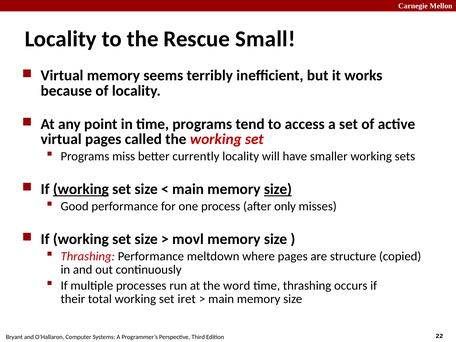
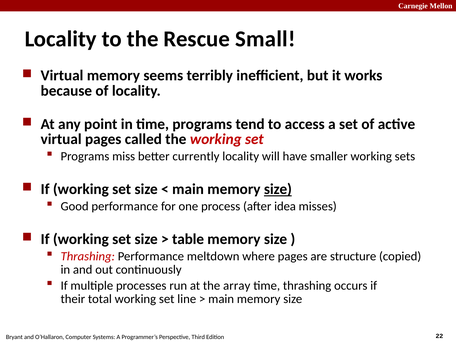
working underline: present -> none (81, 189)
only: only -> idea (285, 206)
movl: movl -> table (188, 239)
word: word -> array (237, 286)
iret: iret -> line (187, 299)
